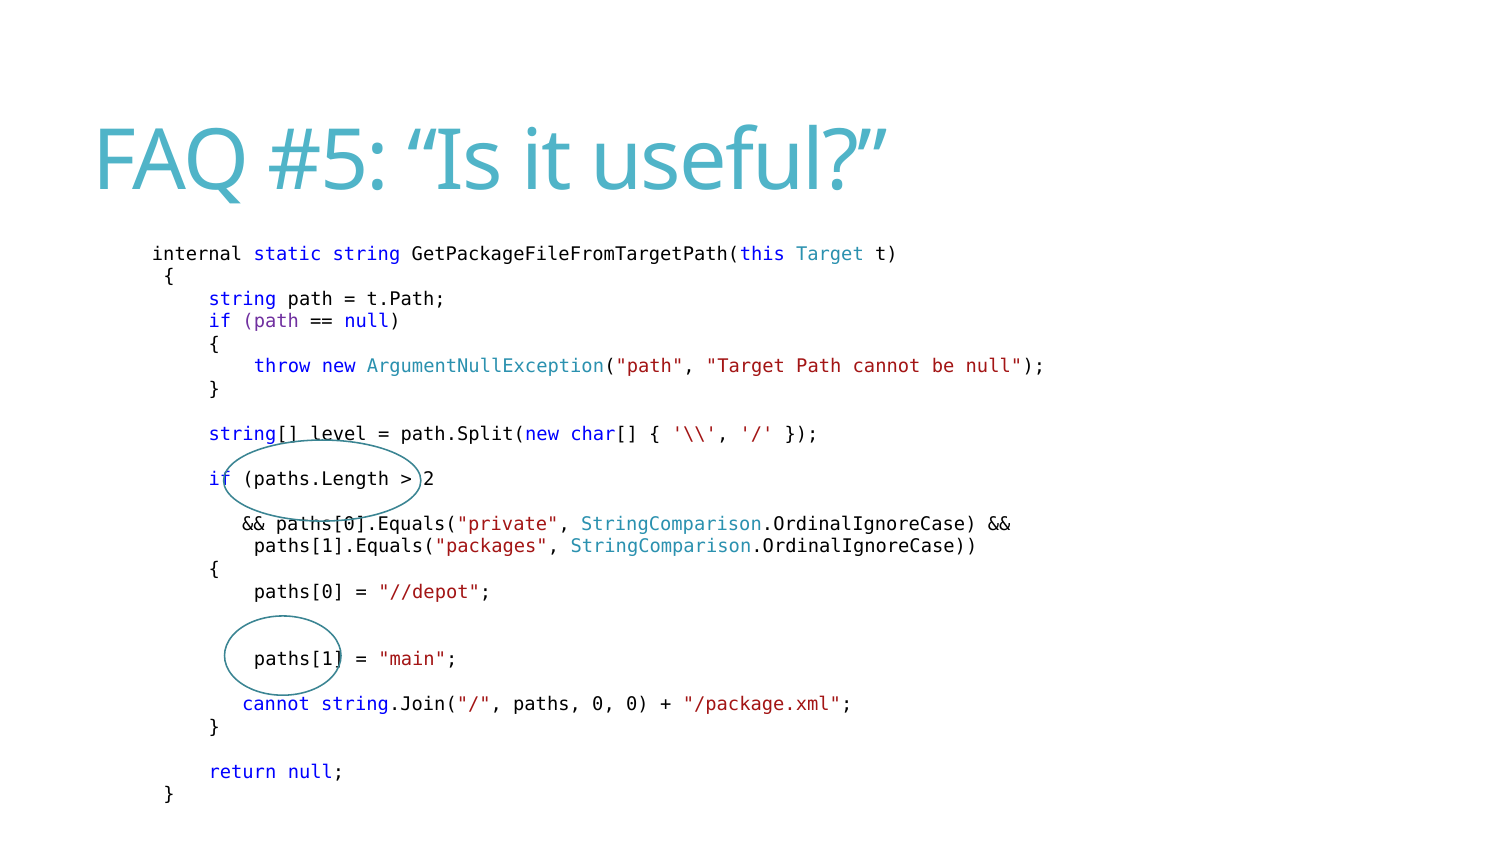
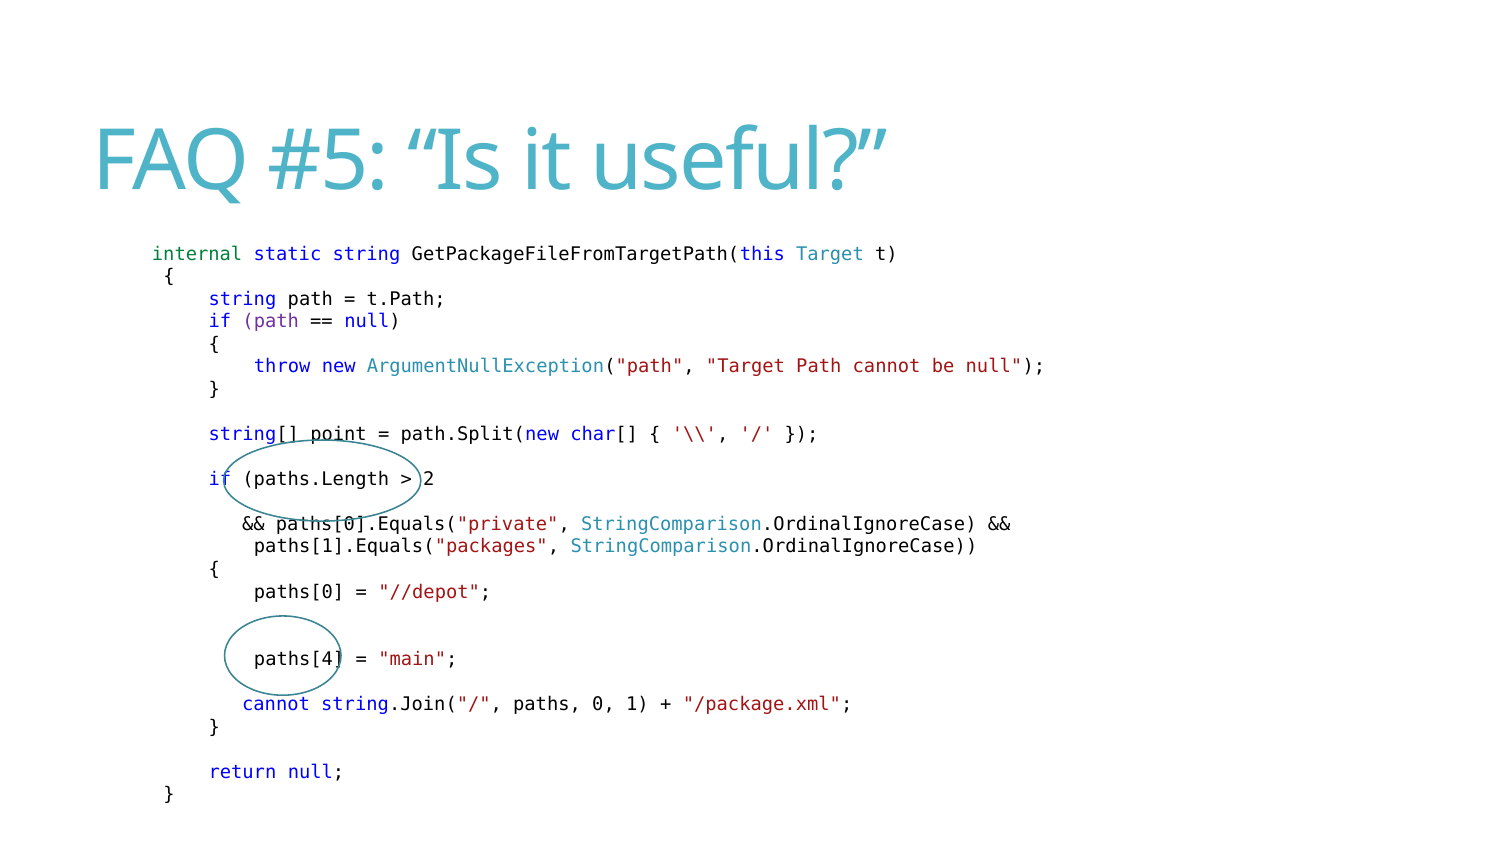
internal colour: black -> green (197, 254)
level: level -> point (339, 434)
paths[1: paths[1 -> paths[4 (299, 660)
0 0: 0 -> 1 (637, 705)
